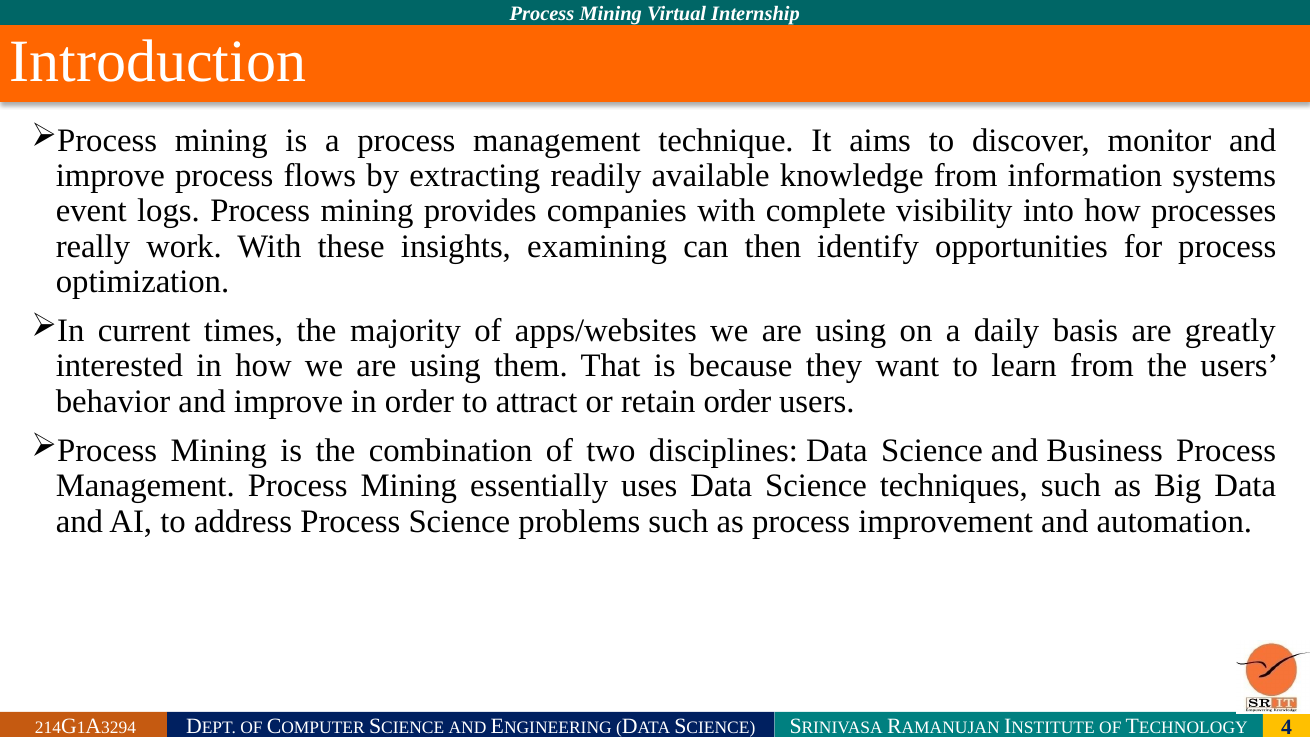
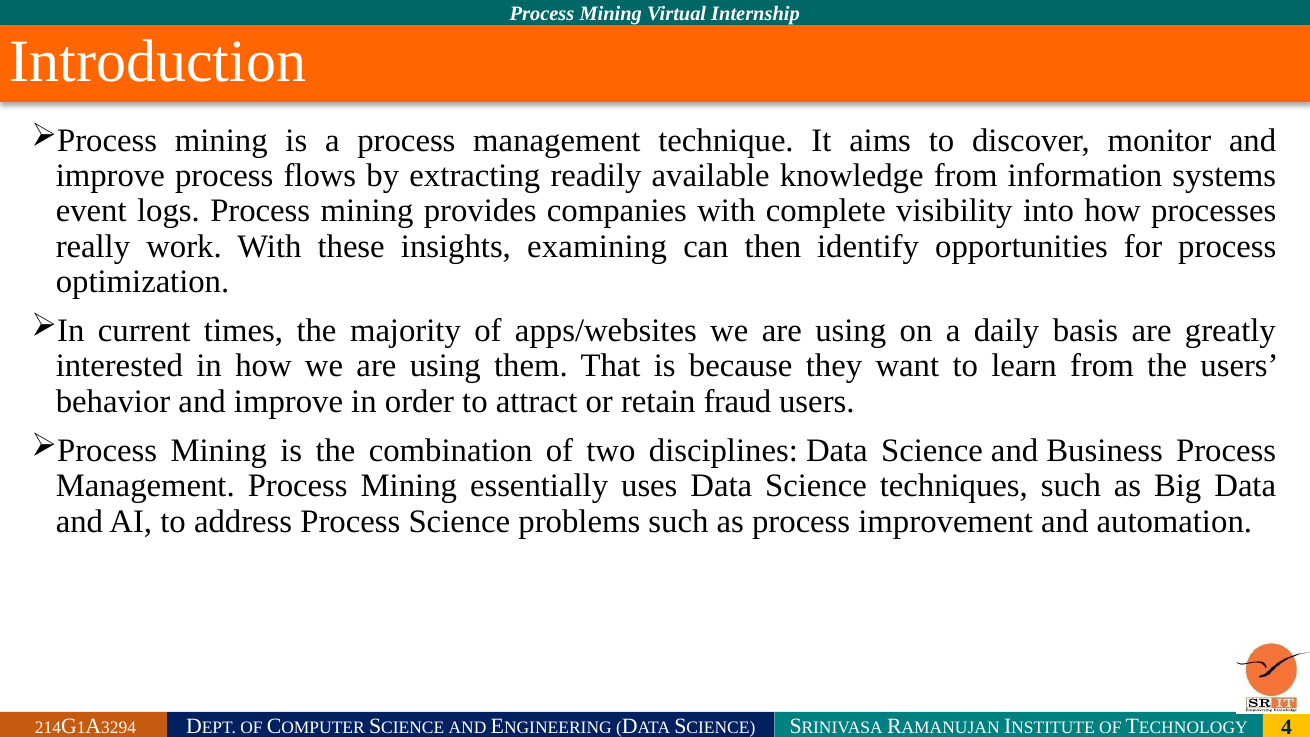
retain order: order -> fraud (737, 401)
